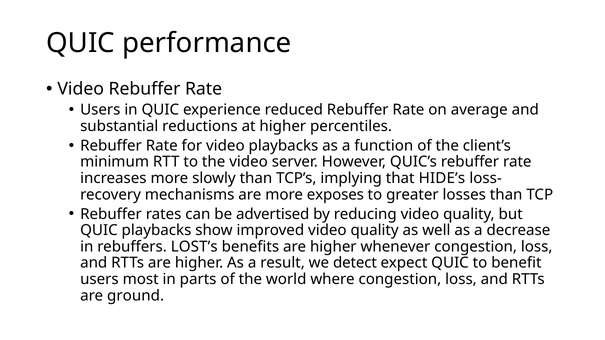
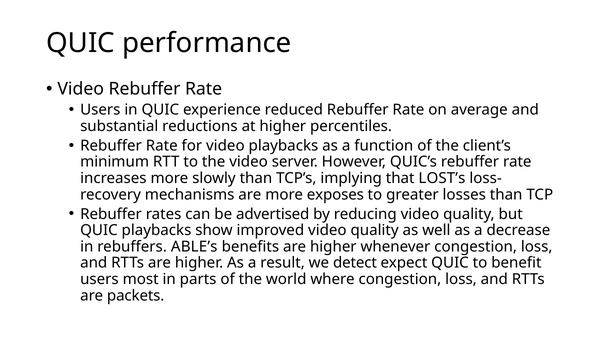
HIDE’s: HIDE’s -> LOST’s (442, 178)
LOST’s: LOST’s -> ABLE’s (194, 247)
ground: ground -> packets (136, 296)
